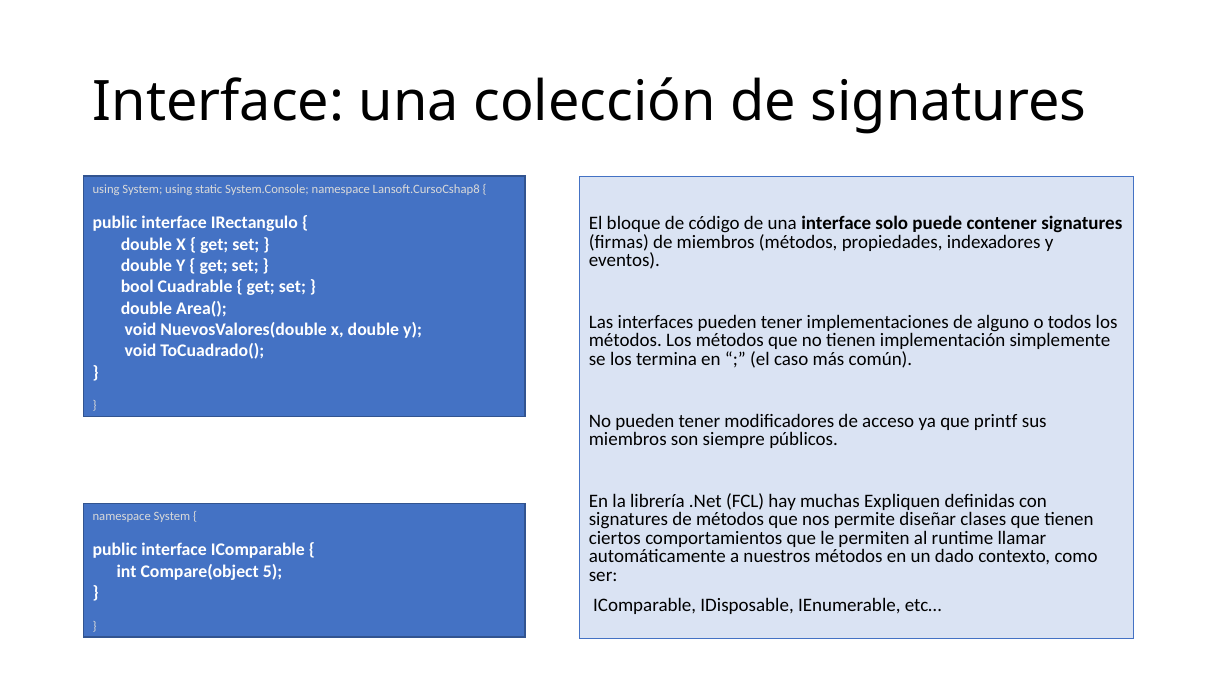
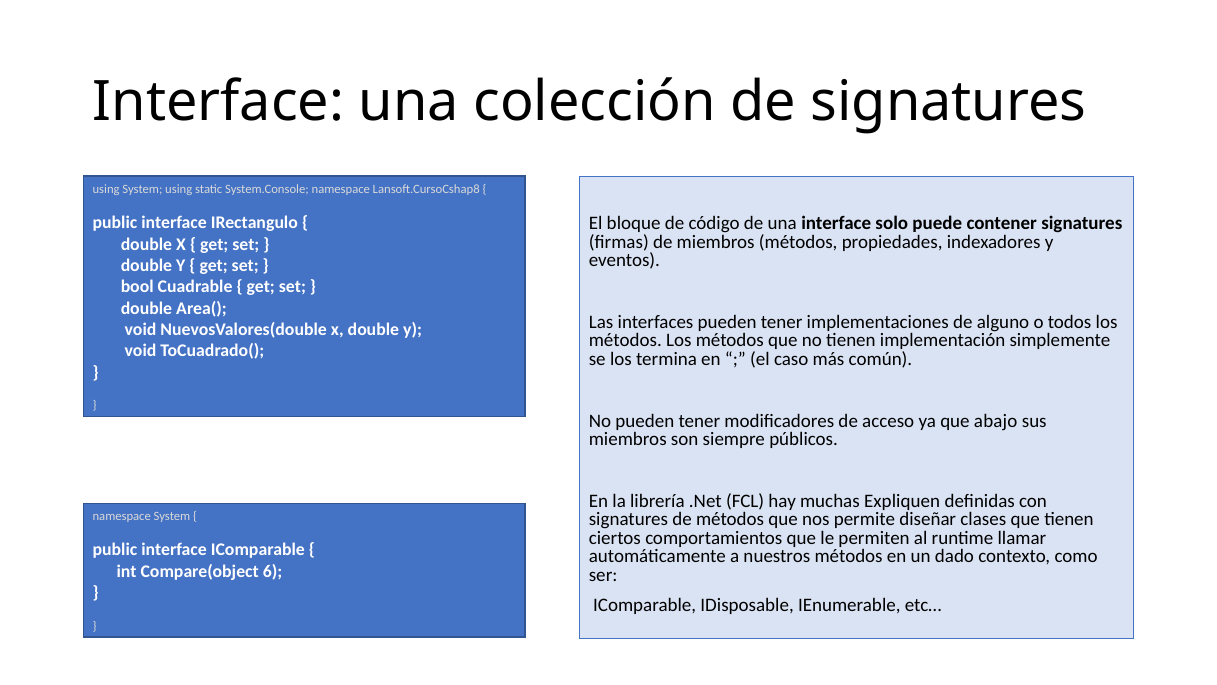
printf: printf -> abajo (996, 421)
5: 5 -> 6 (273, 571)
